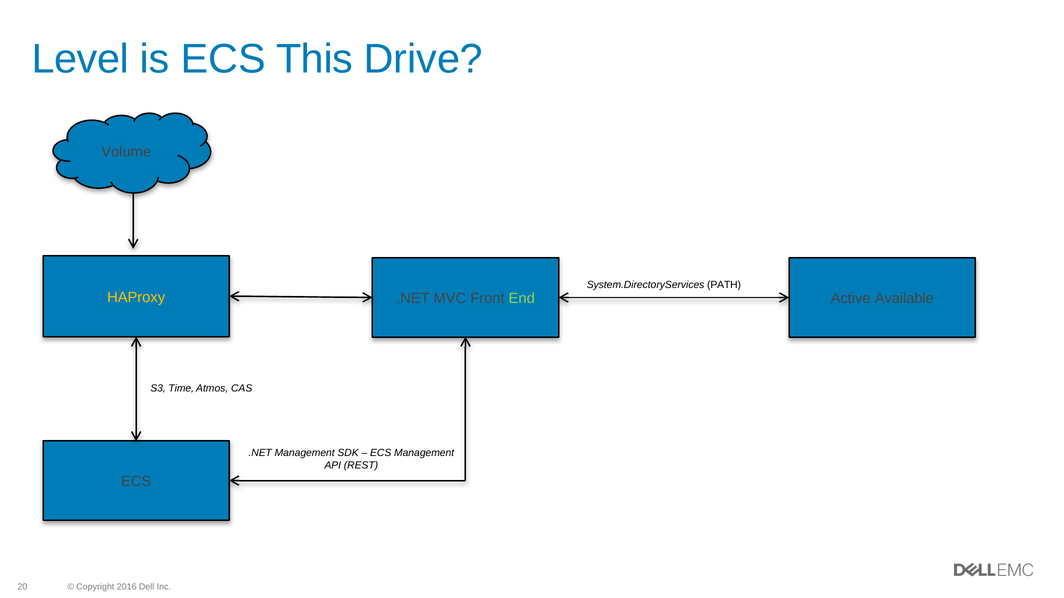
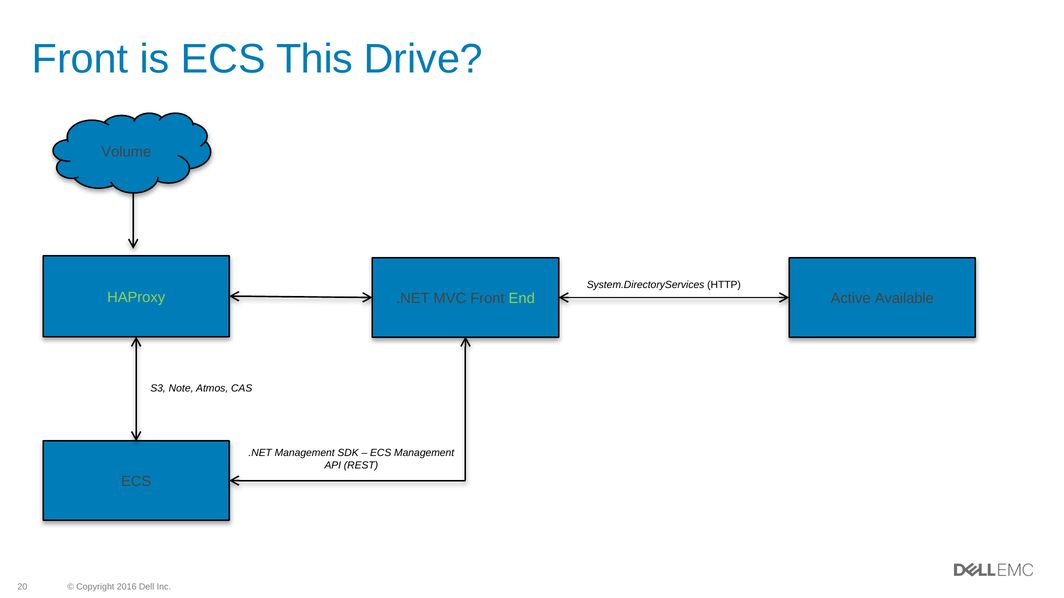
Level: Level -> Front (80, 59)
PATH: PATH -> HTTP (724, 285)
HAProxy colour: yellow -> light green (136, 297)
Time: Time -> Note (181, 389)
